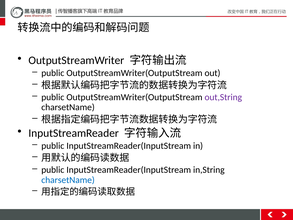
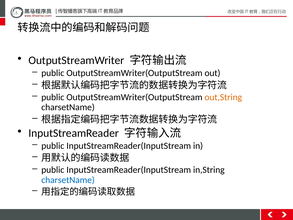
out,String colour: purple -> orange (223, 97)
